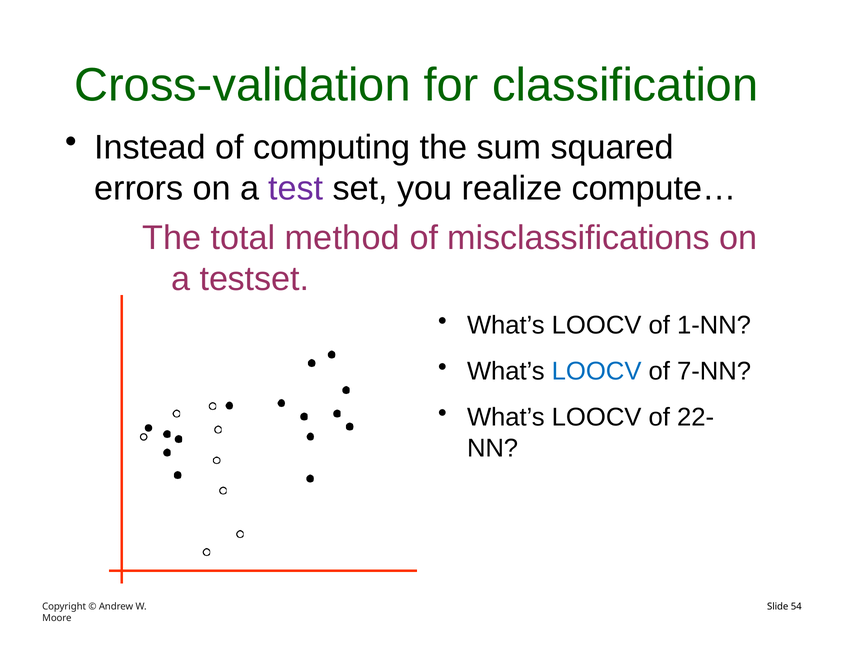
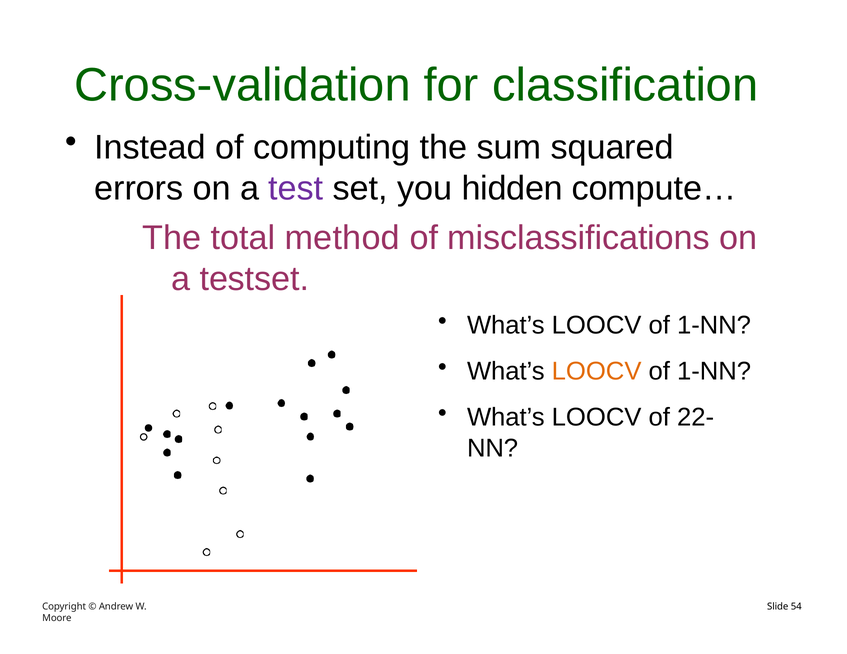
realize: realize -> hidden (512, 189)
LOOCV colour: blue -> orange (597, 372)
7-NN: 7-NN -> 1-NN (714, 372)
